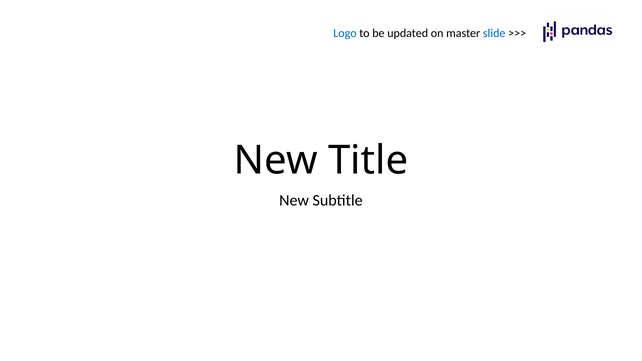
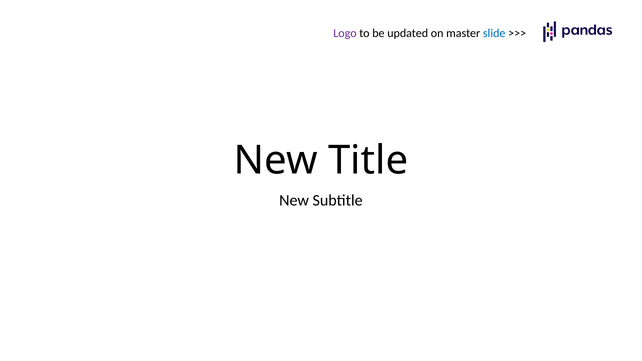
Logo colour: blue -> purple (345, 33)
